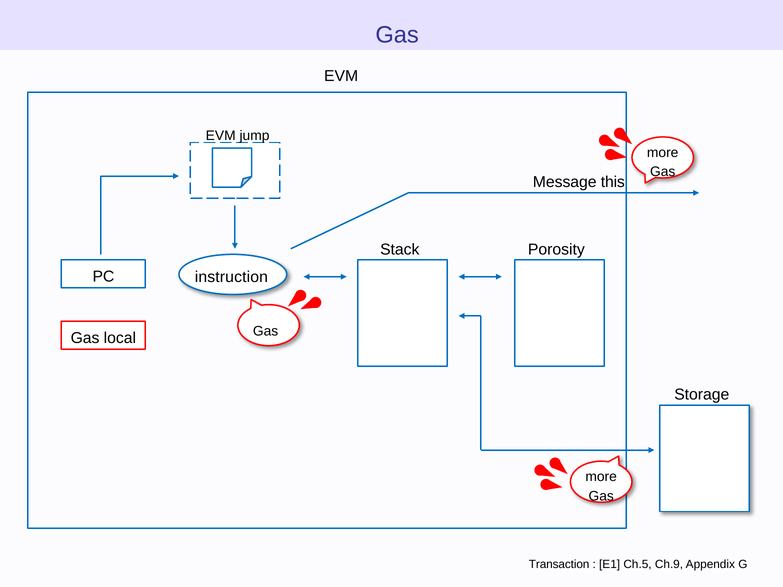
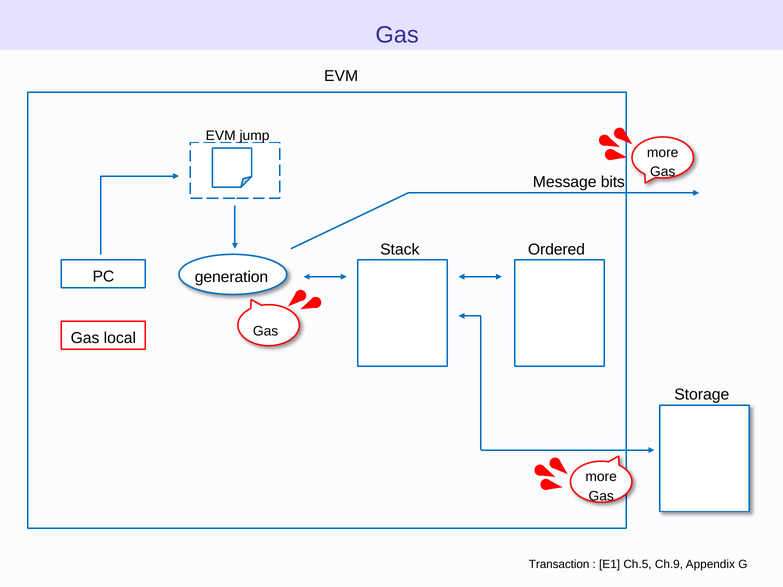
this: this -> bits (613, 182)
Porosity: Porosity -> Ordered (556, 249)
instruction: instruction -> generation (232, 277)
